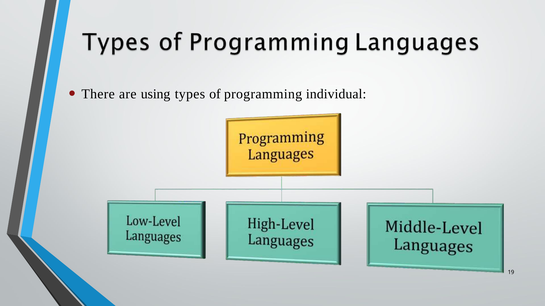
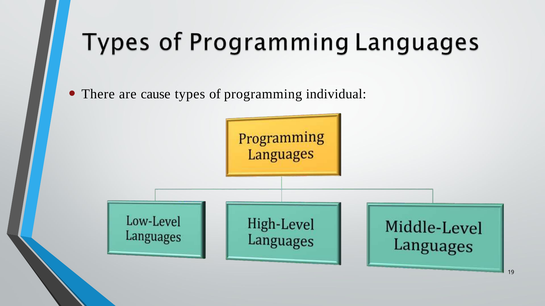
using: using -> cause (156, 94)
